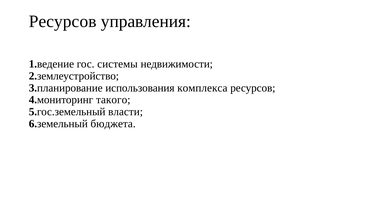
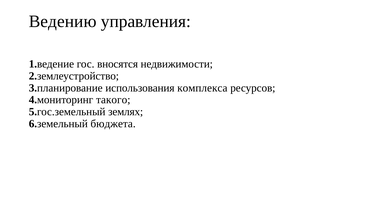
Ресурсов: Ресурсов -> Ведению (63, 21)
системы: системы -> вносятся (118, 64)
власти: власти -> землях (126, 112)
